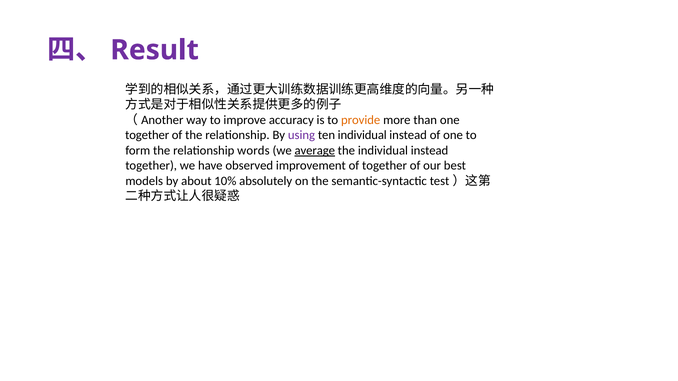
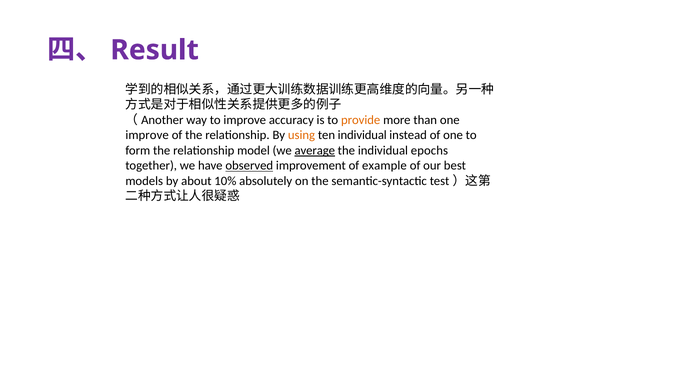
together: together -> improve (147, 135)
using colour: purple -> orange (301, 135)
words: words -> model (254, 151)
the individual instead: instead -> epochs (429, 151)
observed underline: none -> present (249, 166)
of together: together -> example (384, 166)
